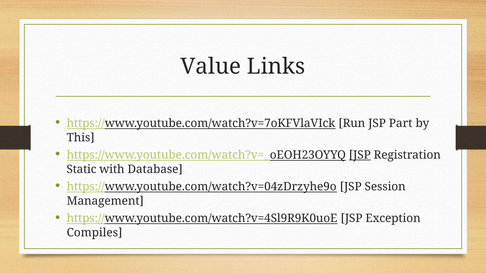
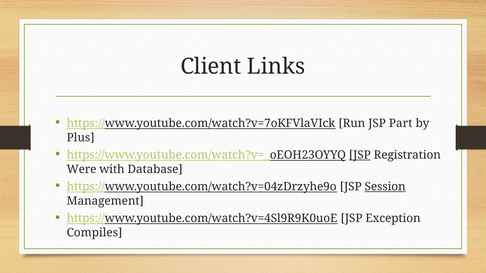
Value: Value -> Client (211, 67)
This: This -> Plus (81, 138)
Static: Static -> Were (82, 170)
Session underline: none -> present (385, 187)
